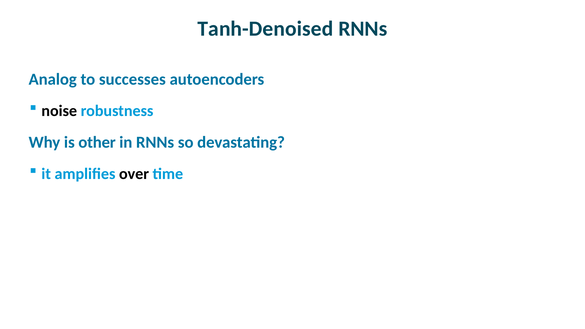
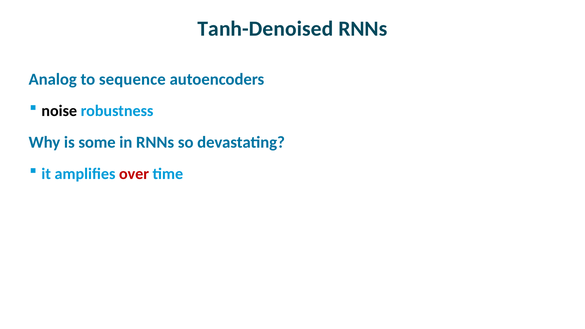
successes: successes -> sequence (132, 79)
other: other -> some (97, 142)
over colour: black -> red (134, 174)
